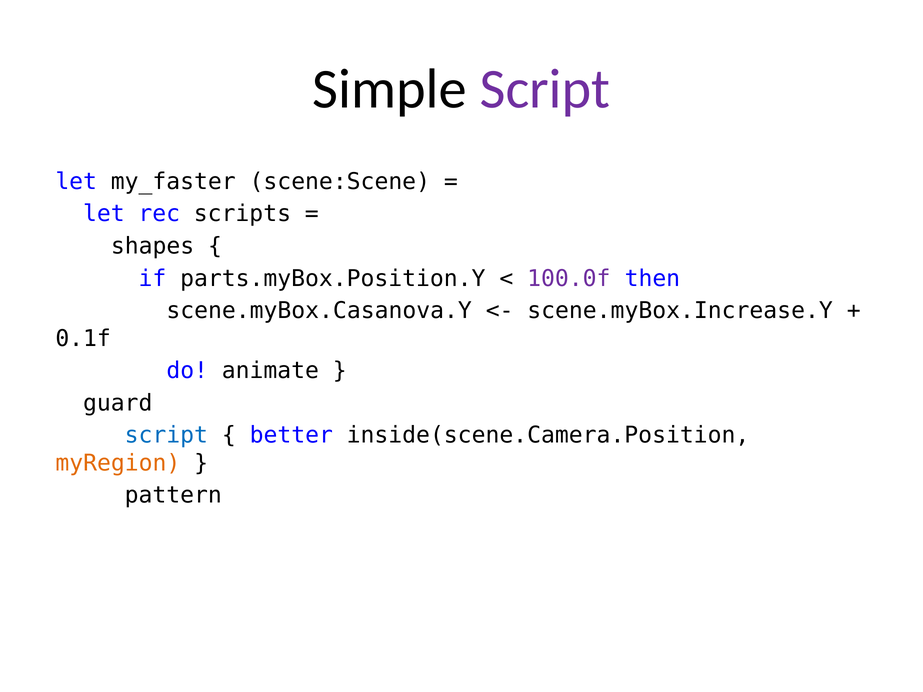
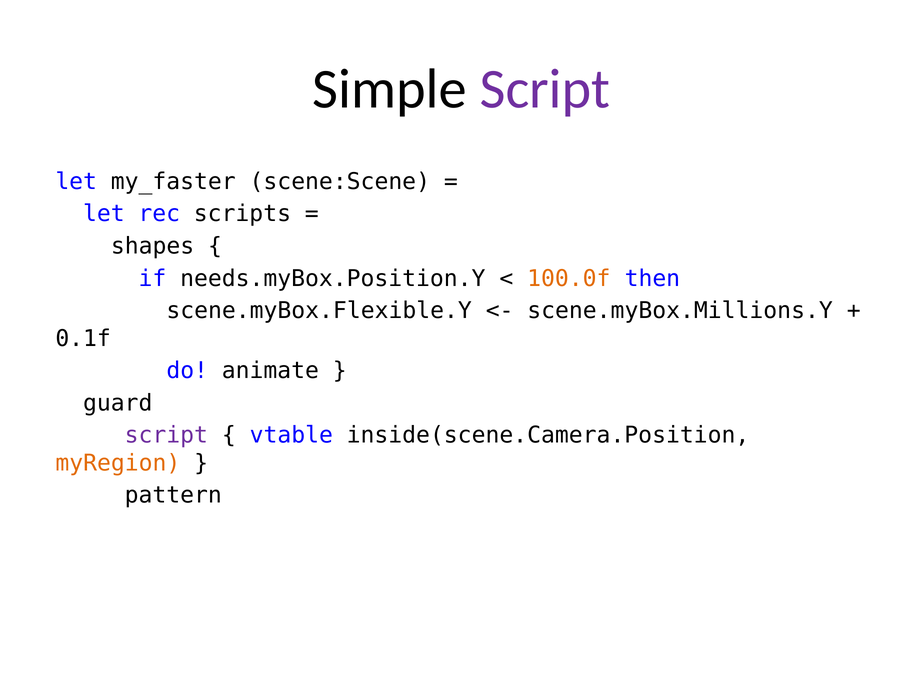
parts.myBox.Position.Y: parts.myBox.Position.Y -> needs.myBox.Position.Y (333, 279)
100.0f colour: purple -> orange (569, 279)
scene.myBox.Casanova.Y: scene.myBox.Casanova.Y -> scene.myBox.Flexible.Y (319, 311)
scene.myBox.Increase.Y: scene.myBox.Increase.Y -> scene.myBox.Millions.Y (680, 311)
script colour: blue -> purple (166, 435)
better: better -> vtable (291, 435)
